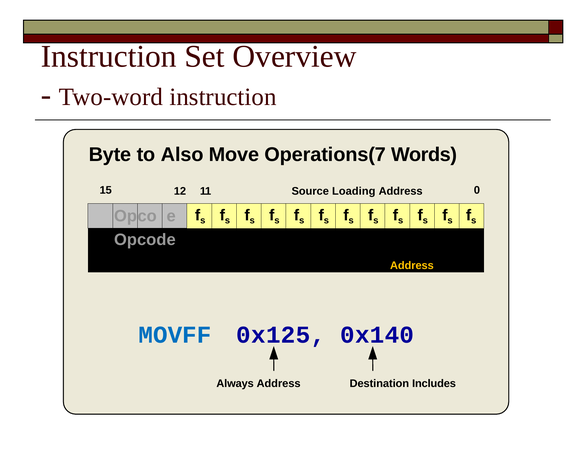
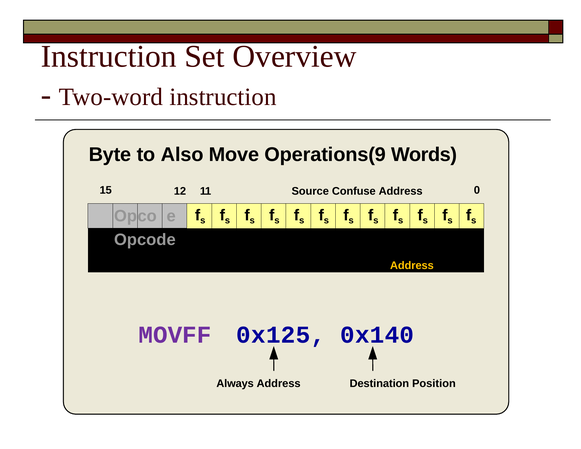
Operations(7: Operations(7 -> Operations(9 (325, 155)
Loading: Loading -> Confuse (354, 191)
MOVFF colour: blue -> purple (175, 335)
Includes: Includes -> Position (434, 383)
